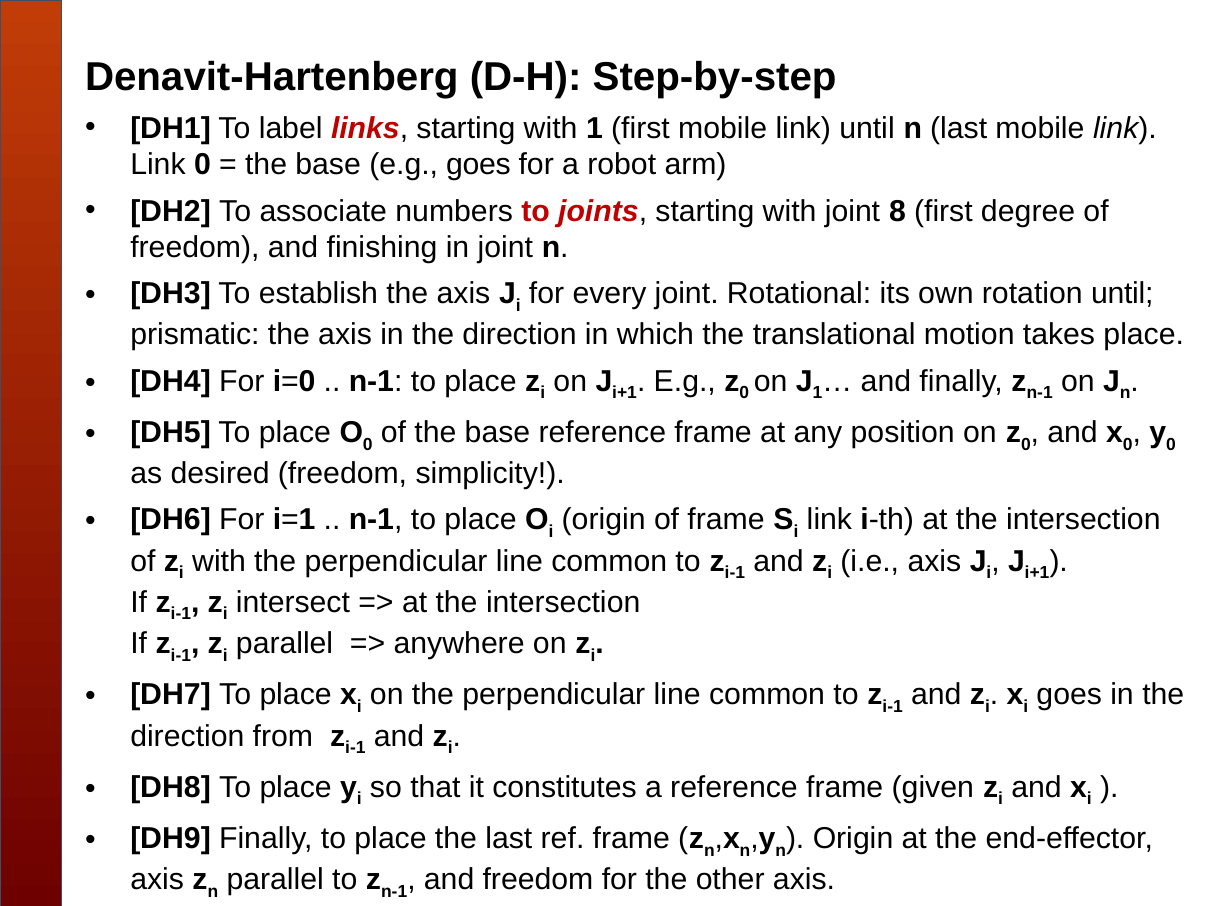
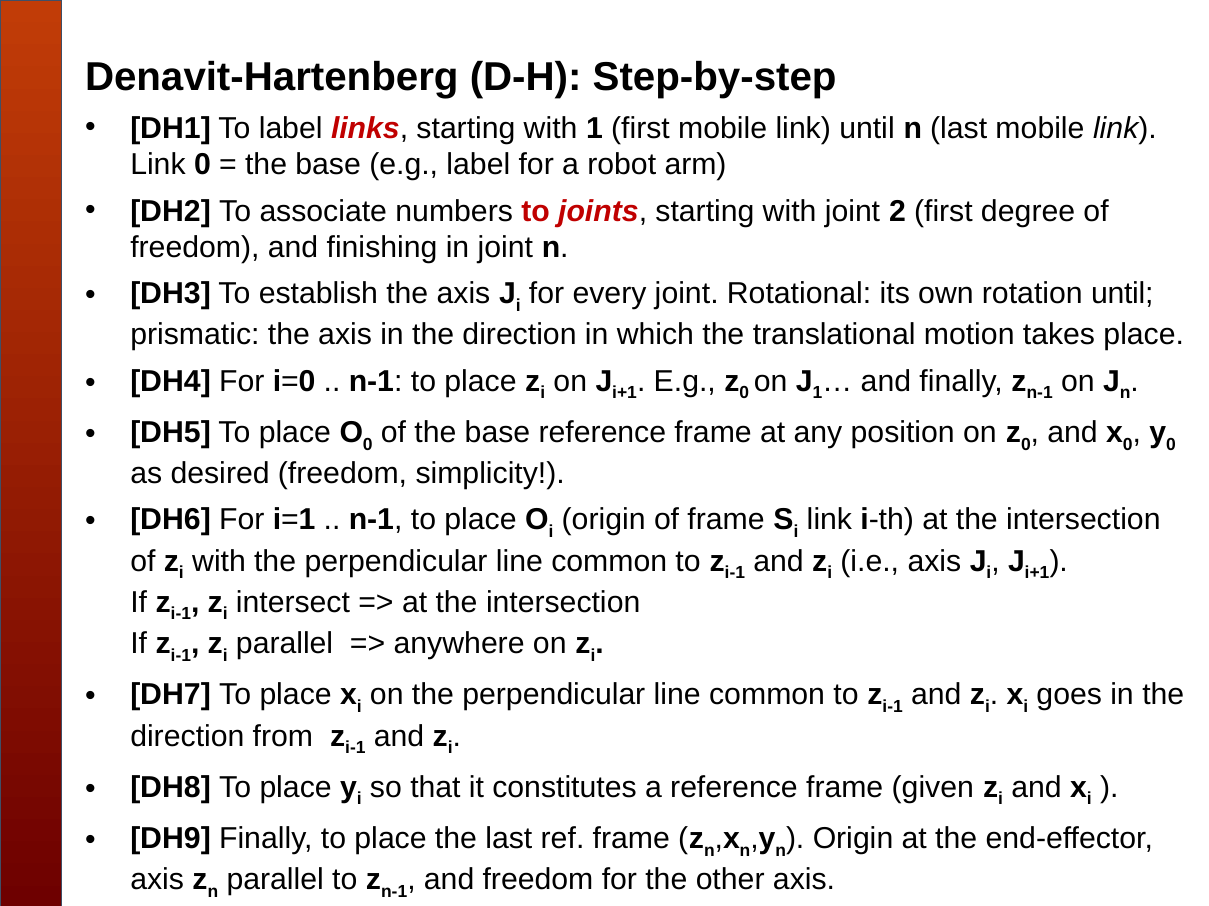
e.g goes: goes -> label (478, 165)
8: 8 -> 2 (897, 211)
